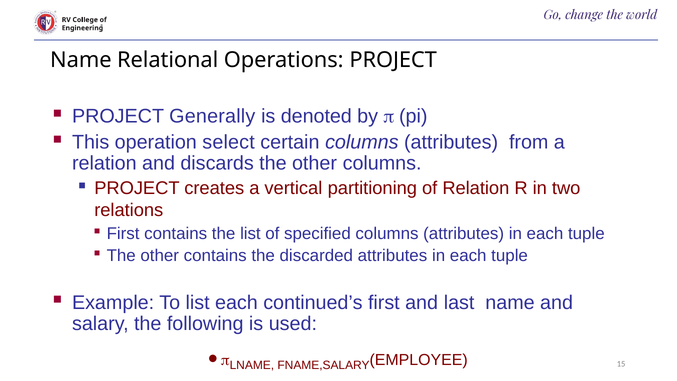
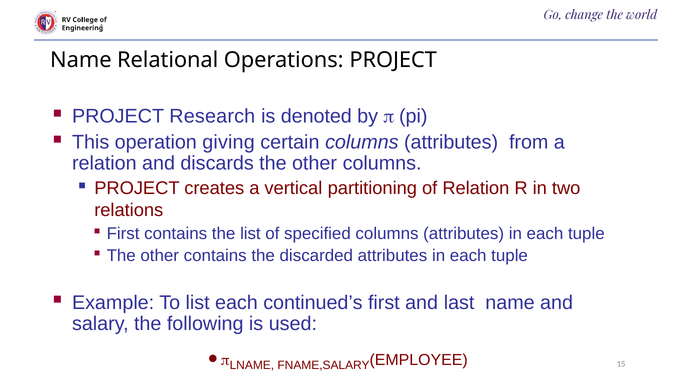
Generally: Generally -> Research (212, 116)
select: select -> giving (229, 142)
